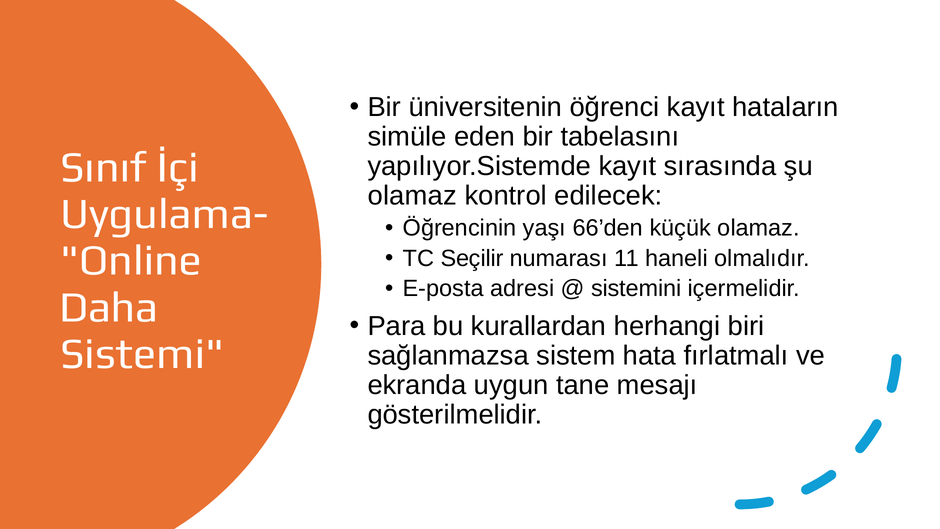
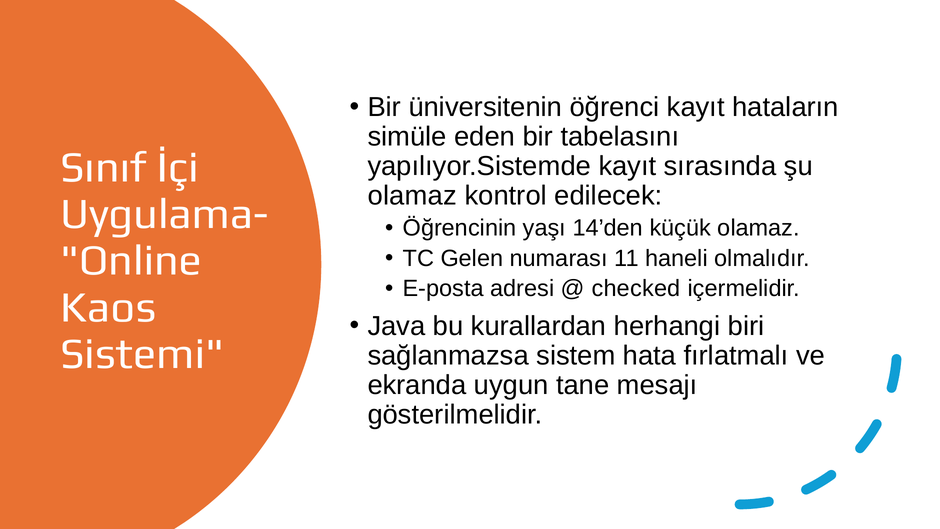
66’den: 66’den -> 14’den (608, 228)
Seçilir: Seçilir -> Gelen (472, 258)
sistemini: sistemini -> checked (636, 289)
Daha: Daha -> Kaos (108, 307)
Para: Para -> Java (396, 326)
